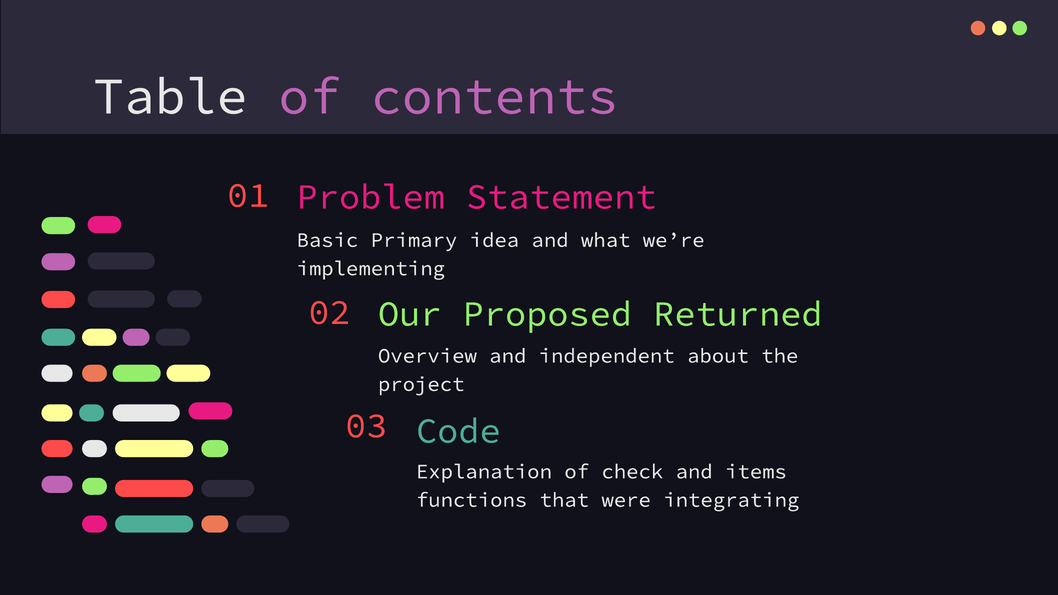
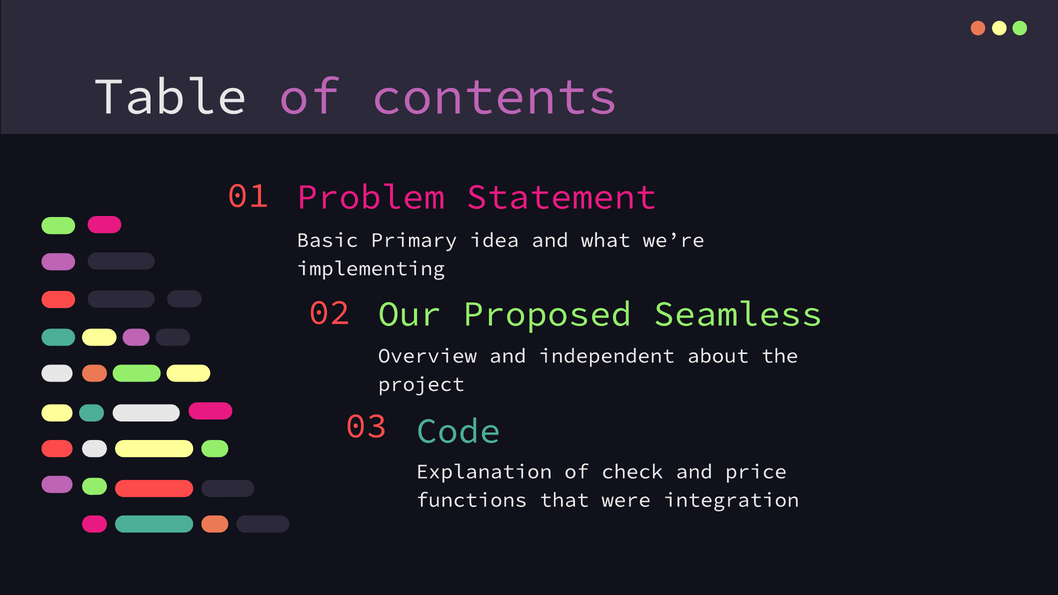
Returned: Returned -> Seamless (738, 314)
items: items -> price (756, 472)
integrating: integrating -> integration (731, 500)
